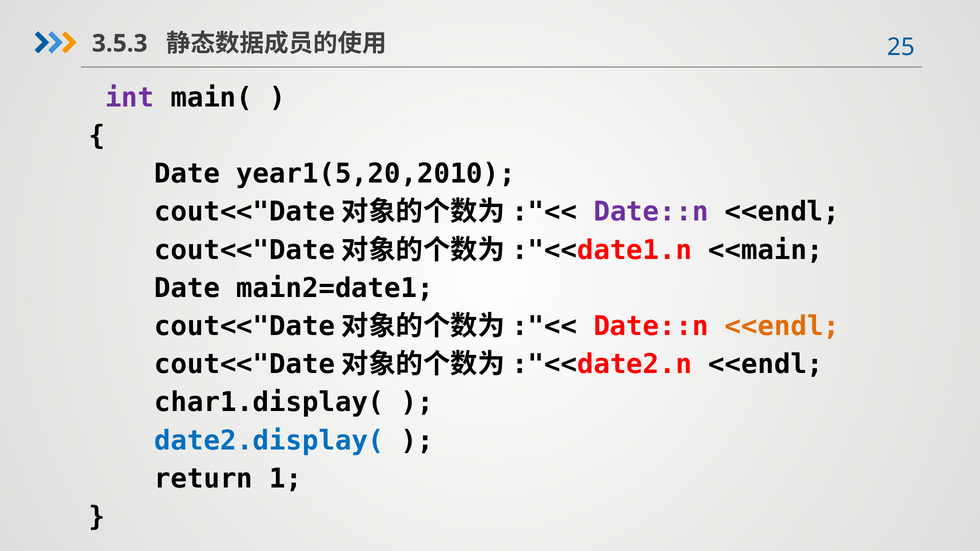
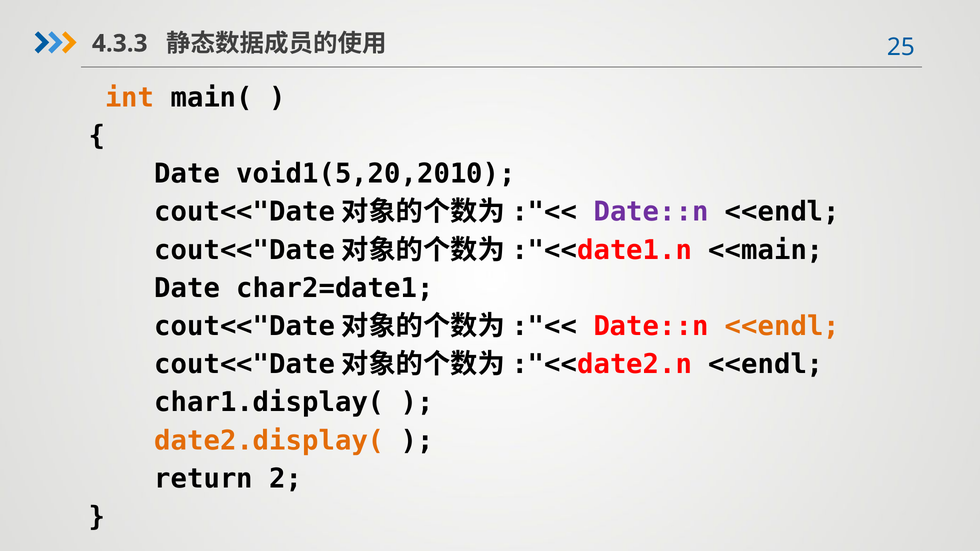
3.5.3: 3.5.3 -> 4.3.3 (120, 43)
int colour: purple -> orange (130, 98)
year1(5,20,2010: year1(5,20,2010 -> void1(5,20,2010 (376, 174)
main2=date1: main2=date1 -> char2=date1 (335, 288)
date2.display( colour: blue -> orange (269, 441)
1: 1 -> 2 (286, 479)
